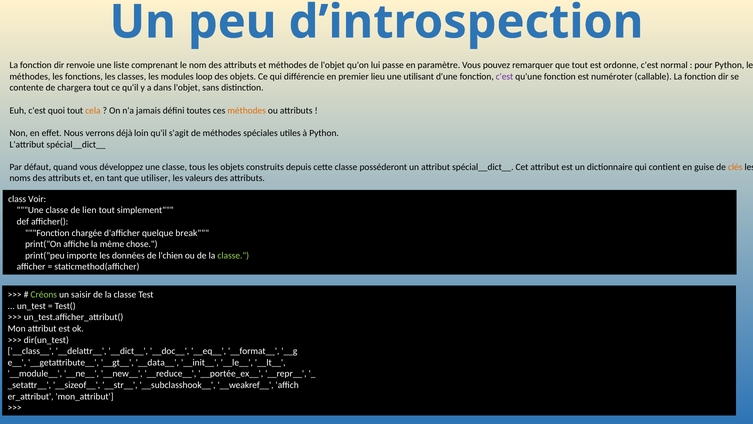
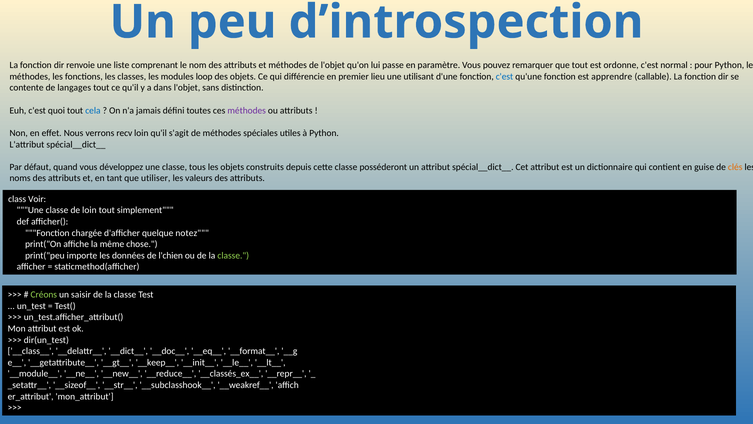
c'est colour: purple -> blue (505, 76)
numéroter: numéroter -> apprendre (612, 76)
chargera: chargera -> langages (74, 88)
cela colour: orange -> blue (93, 110)
méthodes colour: orange -> purple (247, 110)
déjà: déjà -> recv (124, 133)
de lien: lien -> loin (89, 210)
break: break -> notez (192, 233)
__data__: __data__ -> __keep__ (157, 362)
__portée_ex__: __portée_ex__ -> __classés_ex__ (231, 373)
